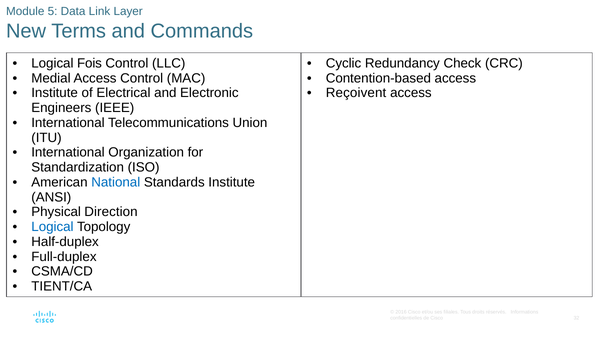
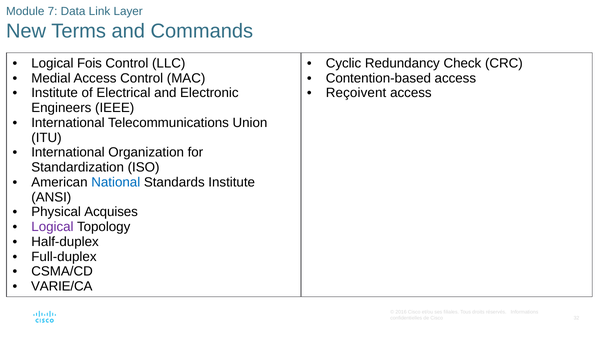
5: 5 -> 7 (53, 12)
Direction: Direction -> Acquises (111, 212)
Logical colour: blue -> purple (52, 227)
TIENT/CA: TIENT/CA -> VARIE/CA (62, 286)
